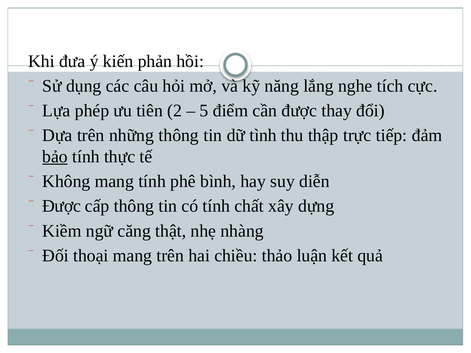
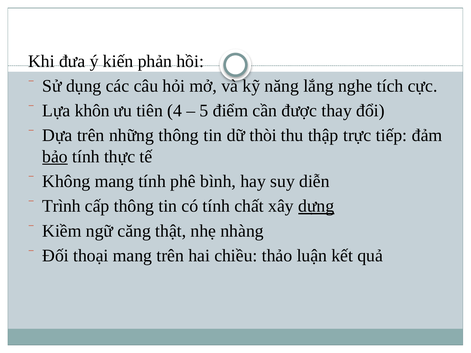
phép: phép -> khôn (92, 111)
2: 2 -> 4 (175, 111)
tình: tình -> thòi (263, 136)
Được: Được -> Trình (62, 206)
dựng underline: none -> present (316, 206)
